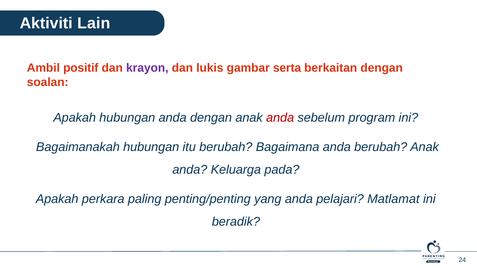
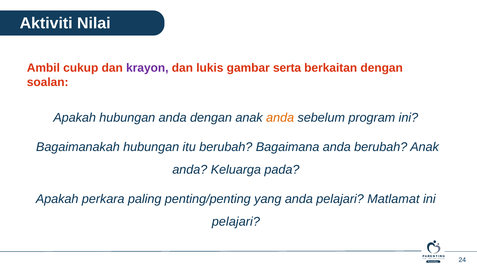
Lain: Lain -> Nilai (94, 23)
positif: positif -> cukup (81, 68)
anda colour: red -> orange (280, 118)
beradik: beradik -> pelajari (236, 222)
